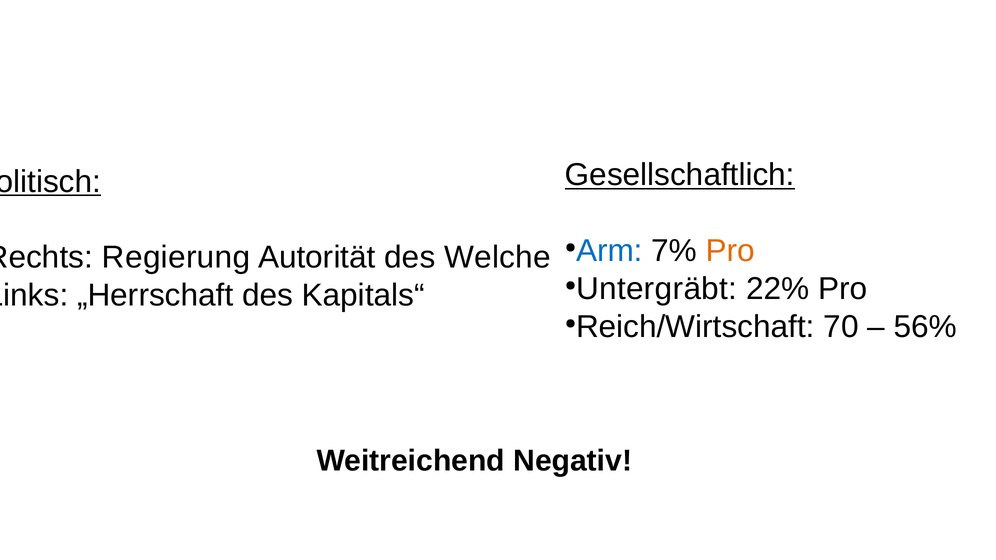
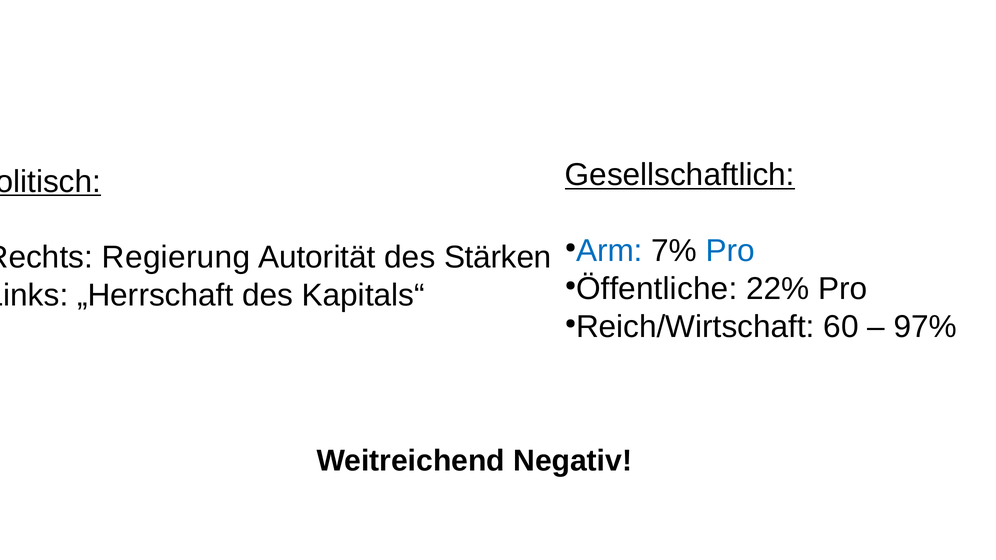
Pro colour: orange -> blue (730, 251)
Welche: Welche -> Stärken (498, 258)
Untergräbt: Untergräbt -> Öffentliche (657, 289)
70: 70 -> 60 (841, 327)
56%: 56% -> 97% (925, 327)
